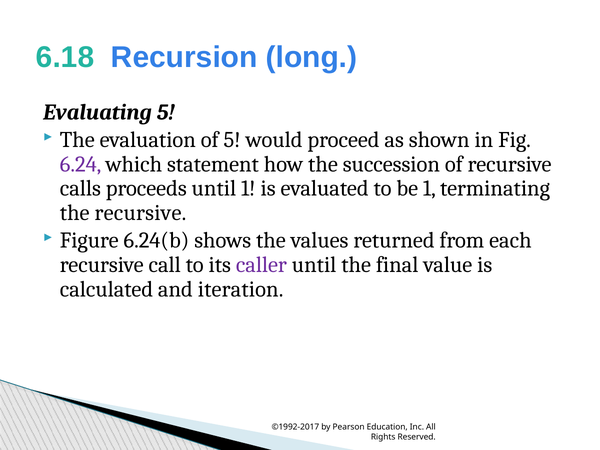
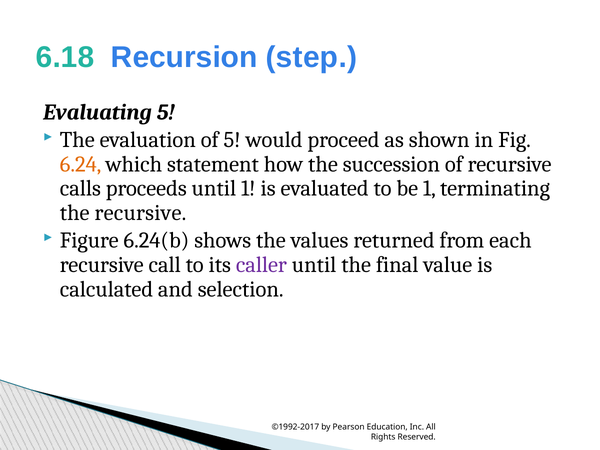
long: long -> step (311, 58)
6.24 colour: purple -> orange (81, 164)
iteration: iteration -> selection (241, 289)
